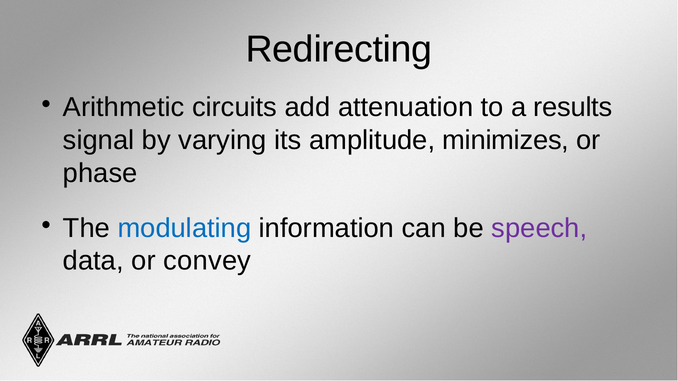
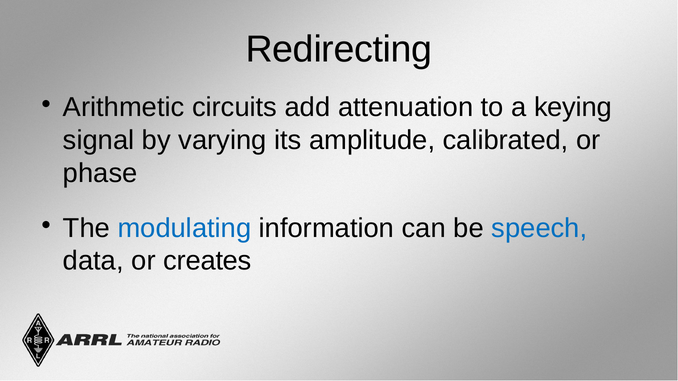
results: results -> keying (573, 108)
minimizes: minimizes -> calibrated (506, 140)
speech colour: purple -> blue (539, 228)
convey: convey -> creates (207, 261)
